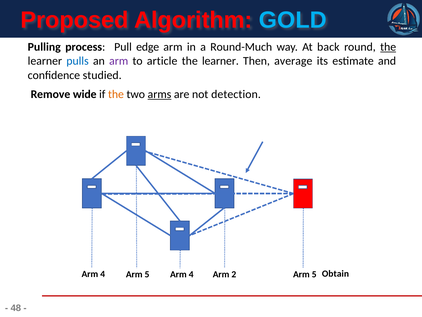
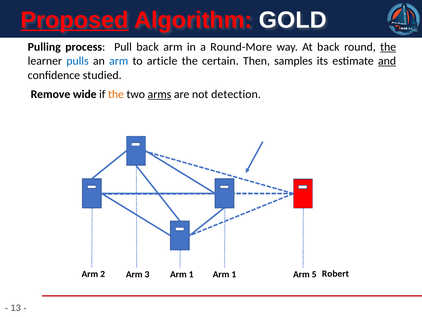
Proposed underline: none -> present (75, 20)
GOLD colour: light blue -> white (293, 20)
Pull edge: edge -> back (148, 47)
Round-Much: Round-Much -> Round-More (241, 47)
arm colour: purple -> blue (119, 61)
learner: learner -> certain (220, 61)
average: average -> samples (293, 61)
and underline: none -> present (387, 61)
4: 4 -> 2 (103, 274)
5: 5 -> 3 (147, 274)
4: 4 -> 1 (191, 274)
2: 2 -> 1 (234, 274)
Obtain: Obtain -> Robert (335, 273)
48: 48 -> 13 (16, 308)
